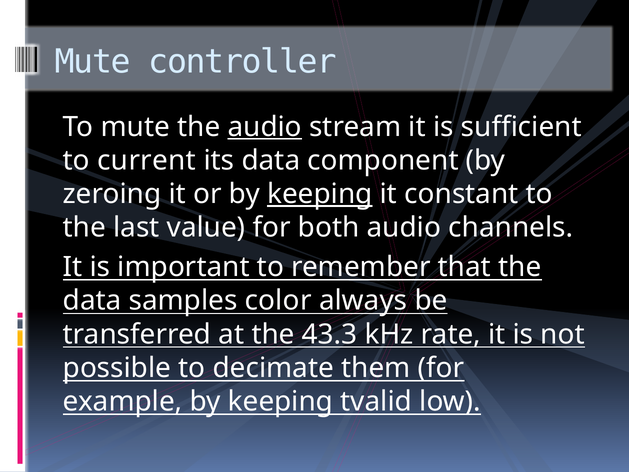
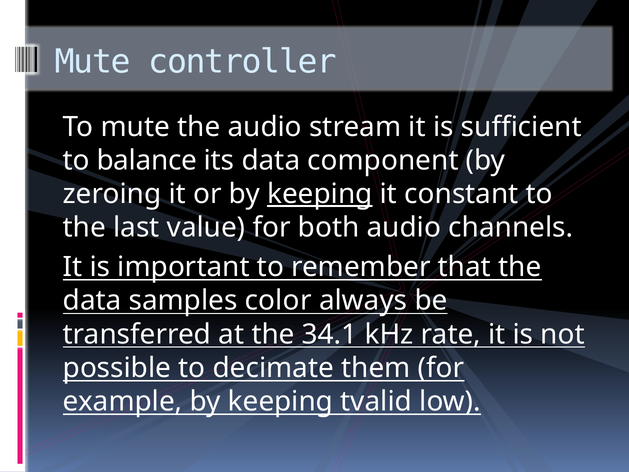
audio underline: present -> none (265, 127)
current: current -> balance (147, 160)
43.3: 43.3 -> 34.1 (330, 334)
